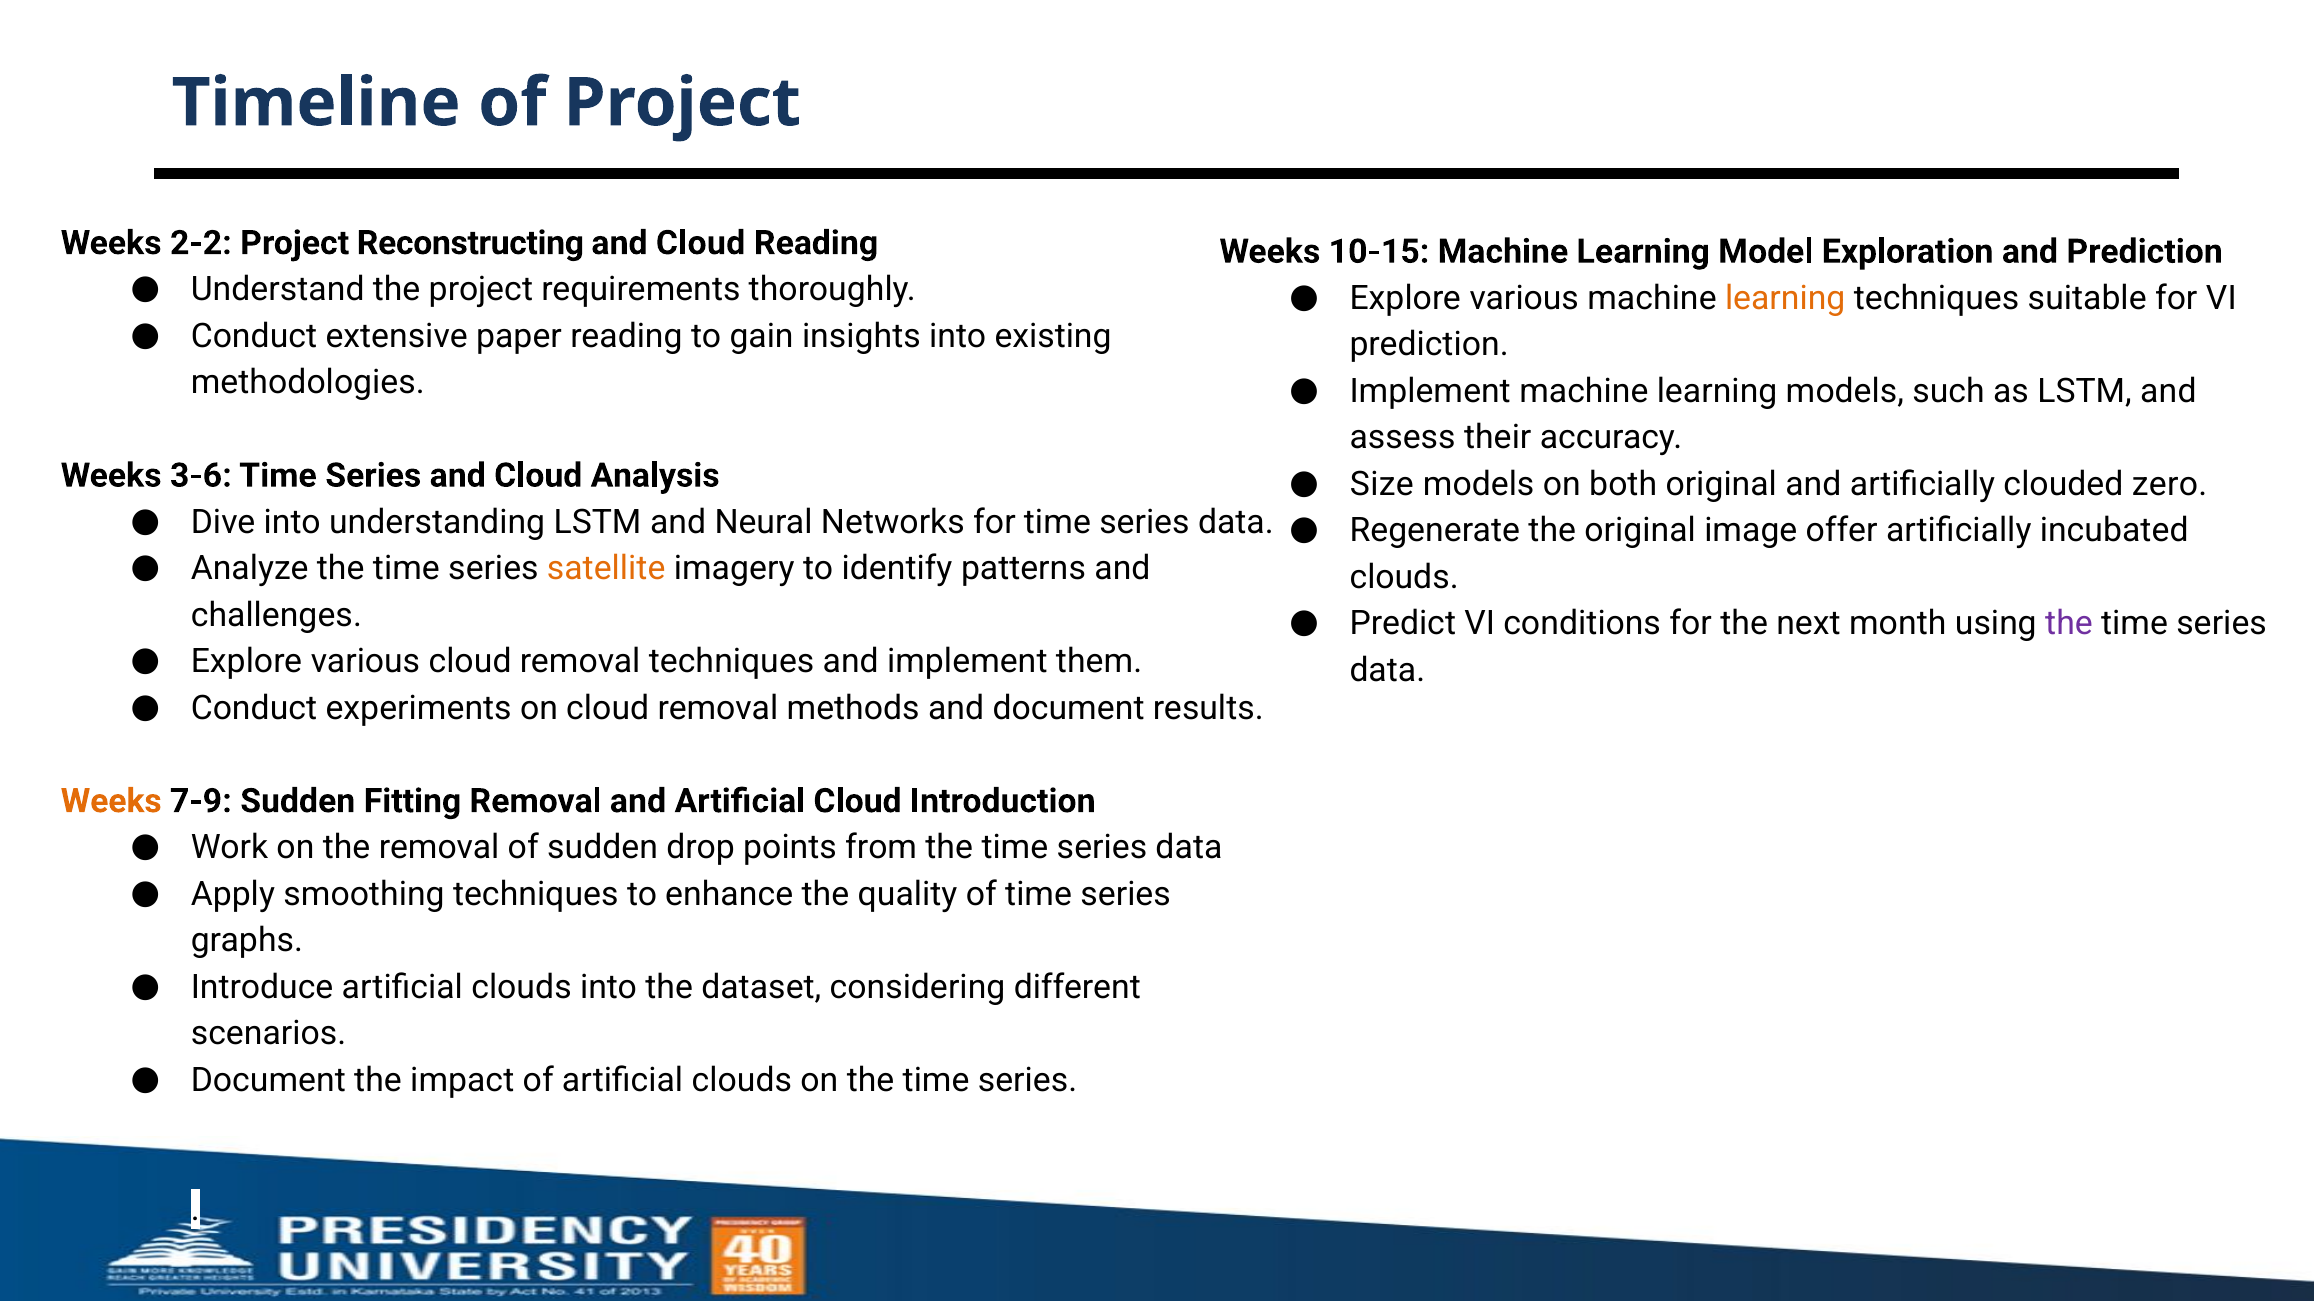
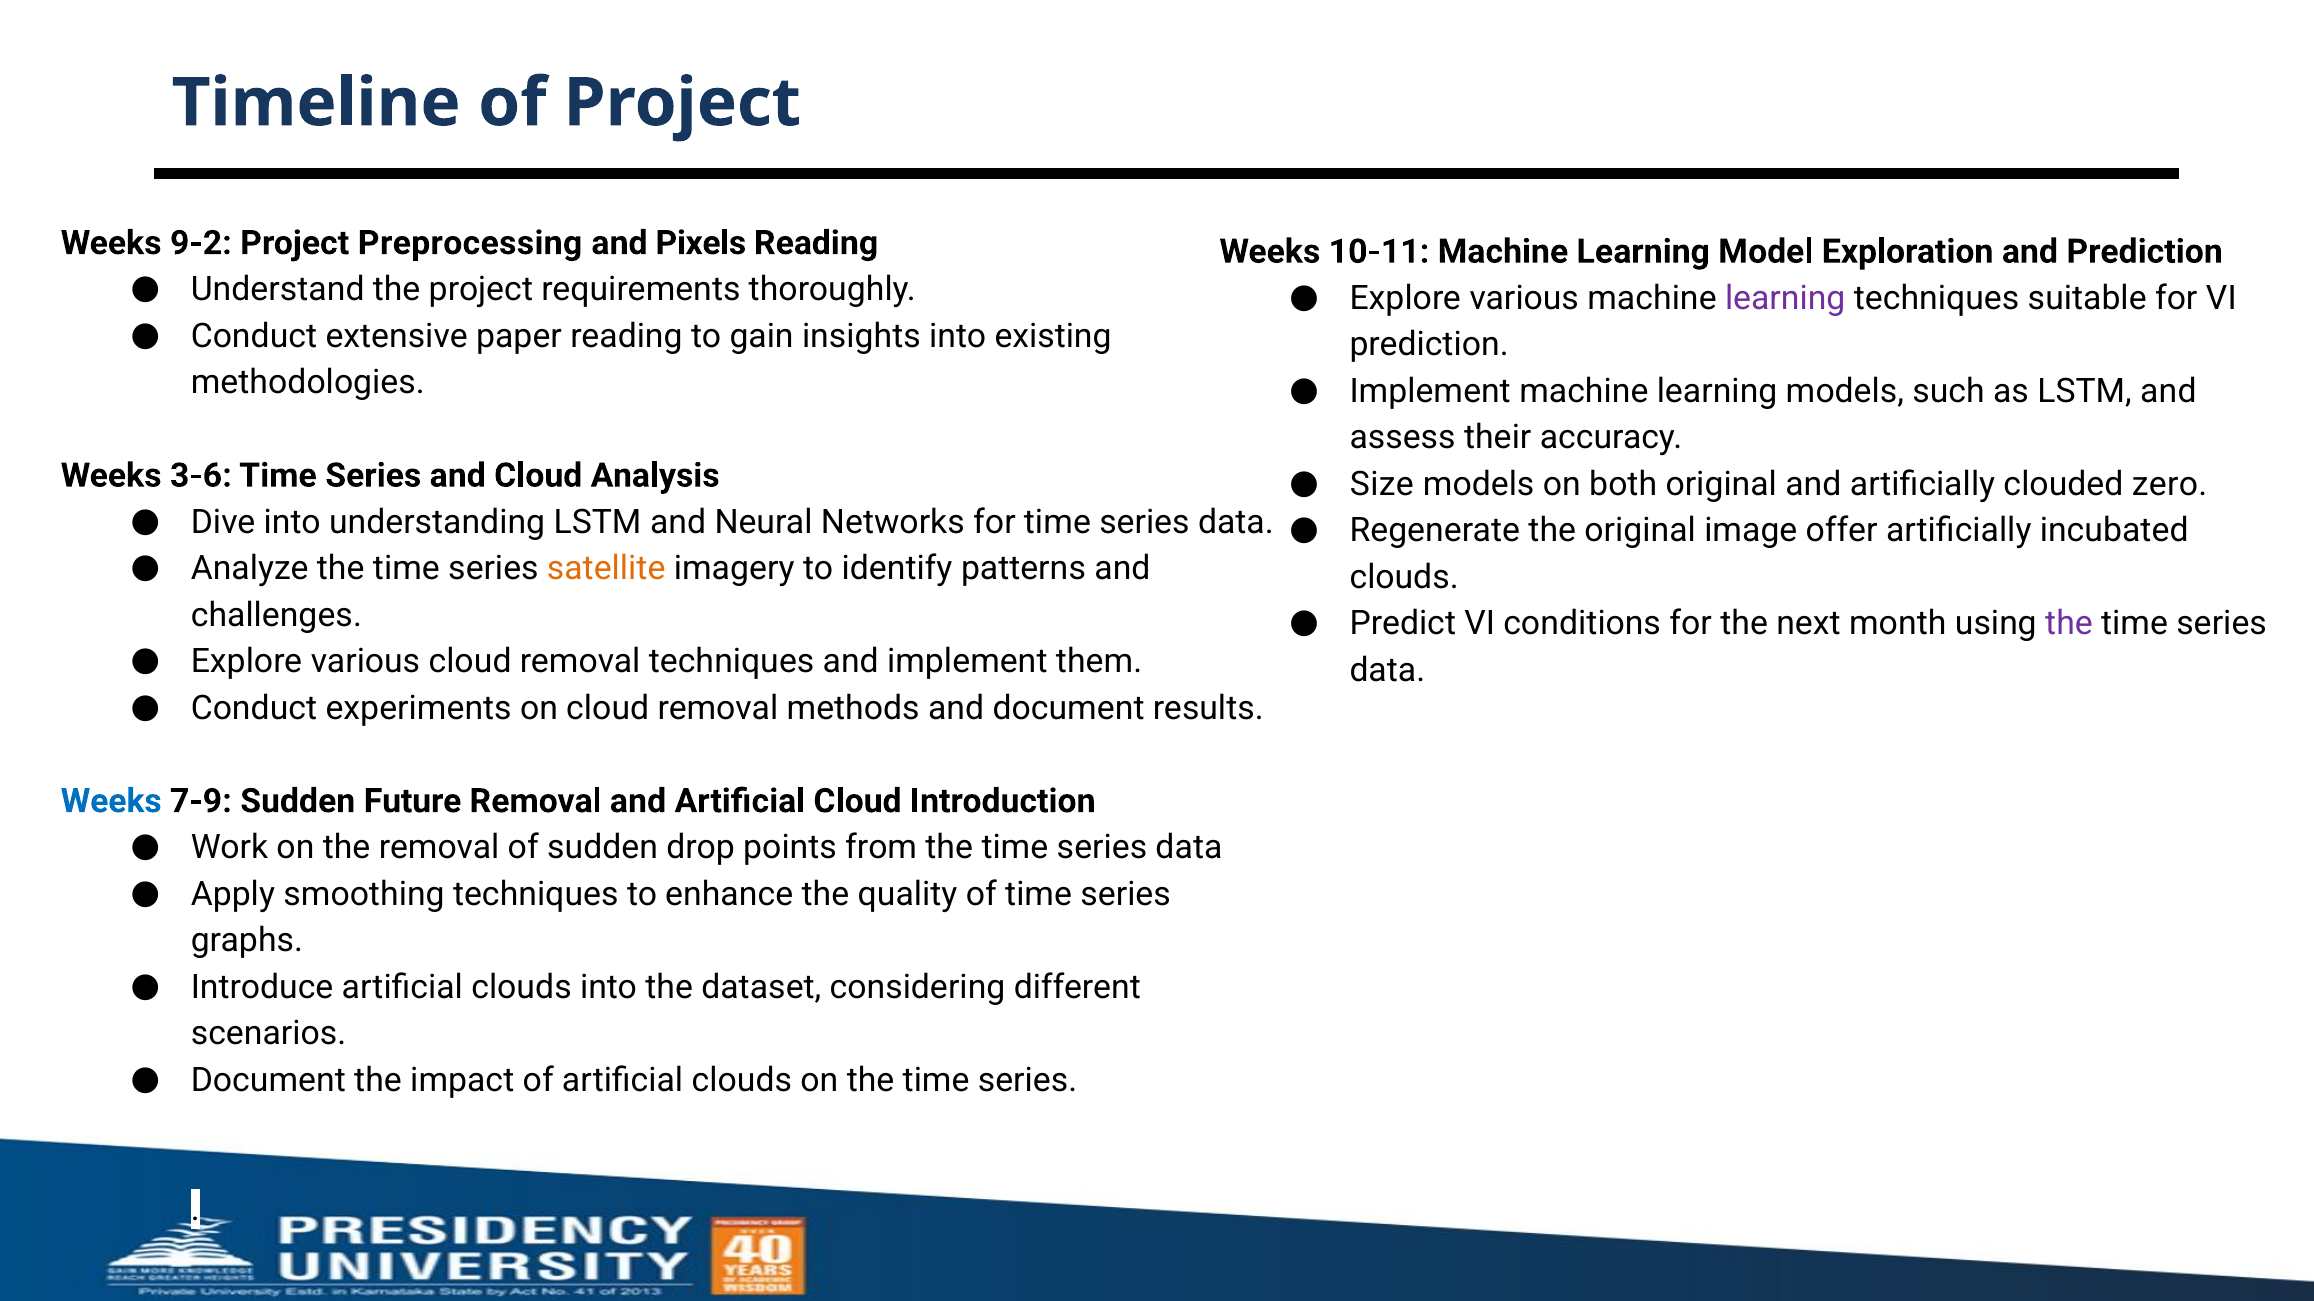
2-2: 2-2 -> 9-2 (201, 243)
Reconstructing: Reconstructing -> Preprocessing (470, 243)
Cloud: Cloud -> Pixels (701, 243)
10-15: 10-15 -> 10-11 (1379, 252)
learning colour: orange -> purple (1785, 298)
Weeks colour: orange -> blue (111, 801)
Fitting: Fitting -> Future (413, 801)
